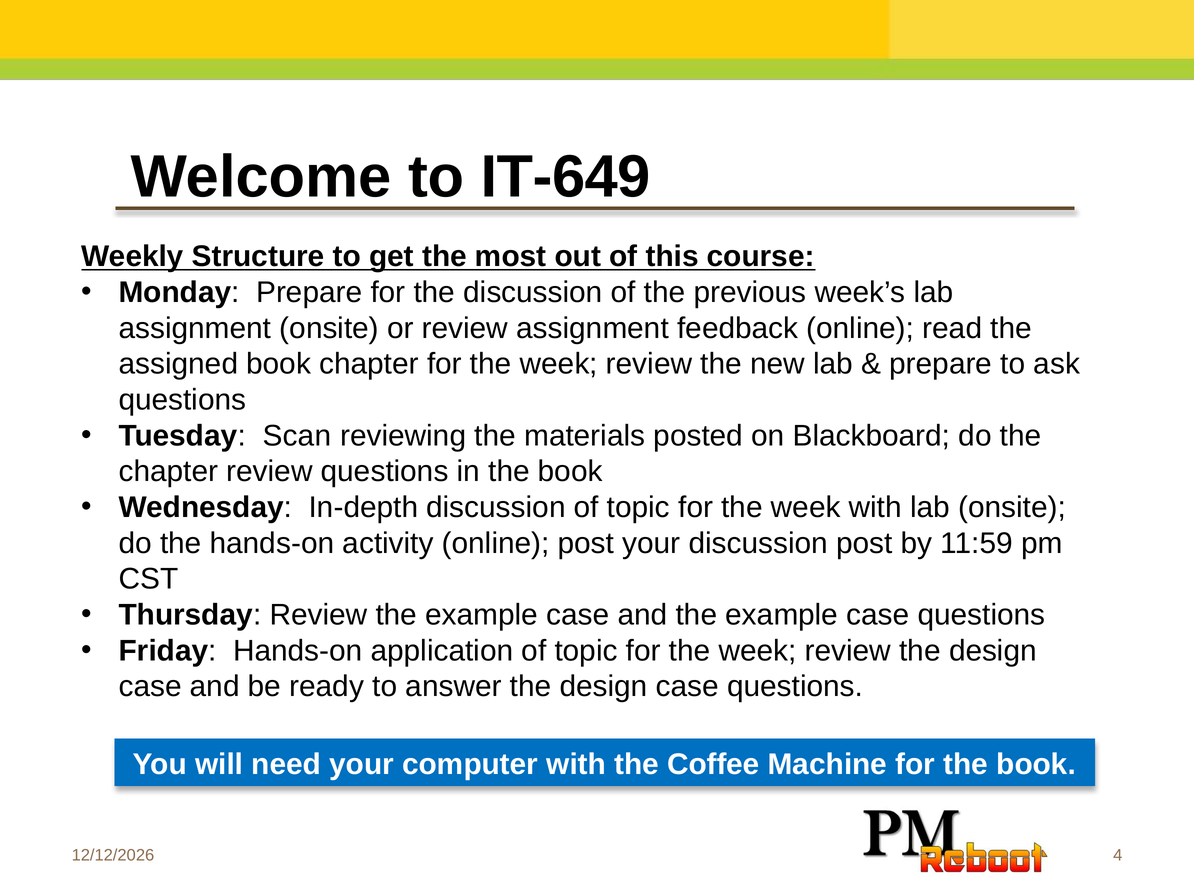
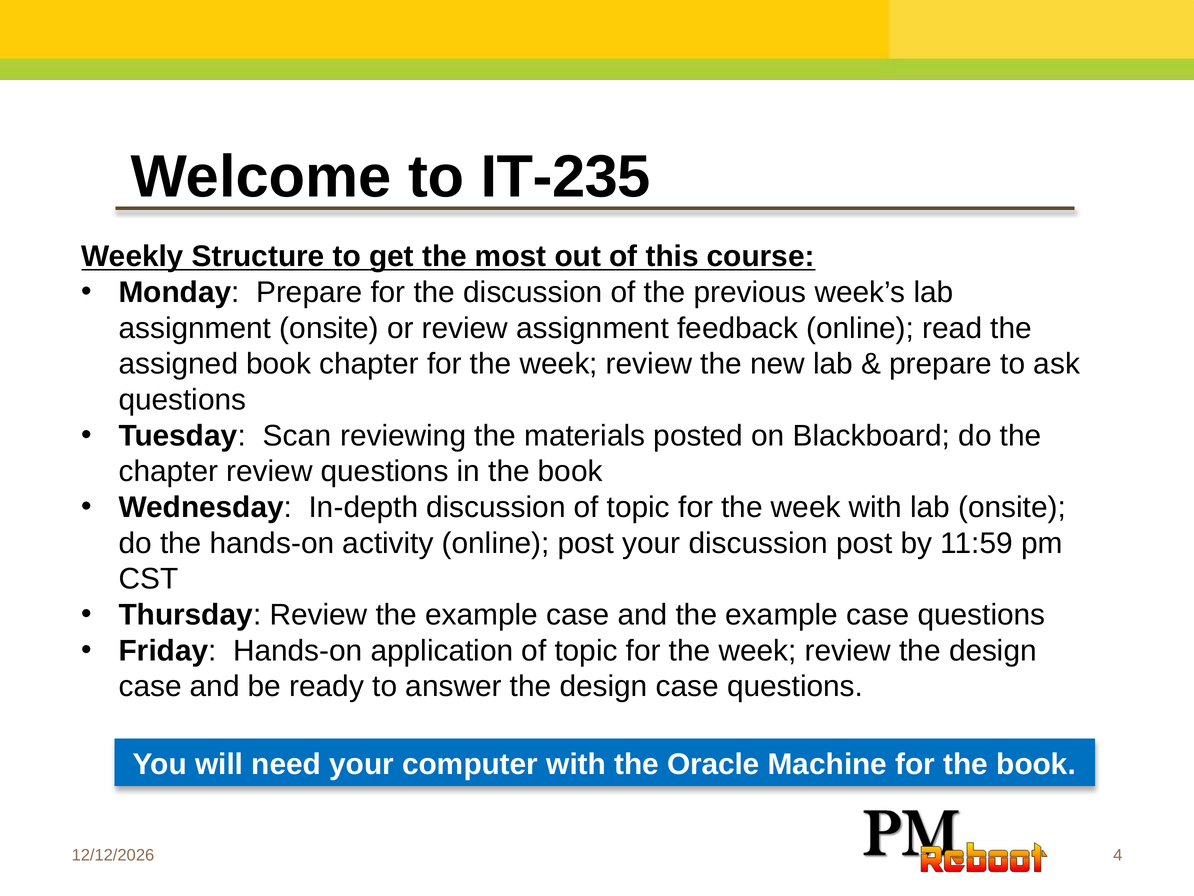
IT-649: IT-649 -> IT-235 (566, 177)
Coffee: Coffee -> Oracle (713, 764)
